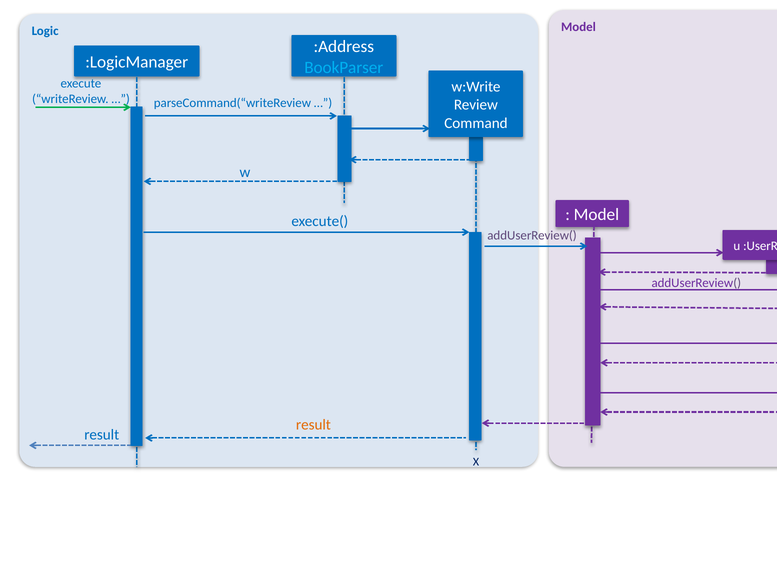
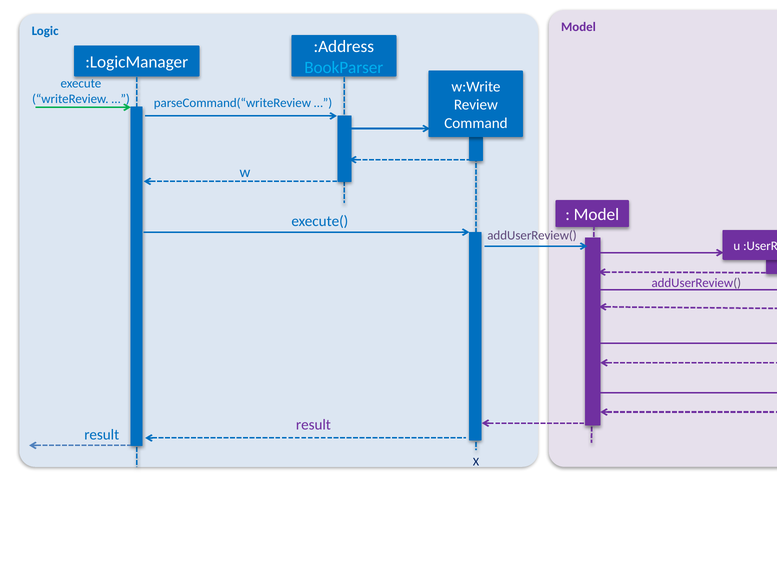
result colour: orange -> purple (313, 425)
